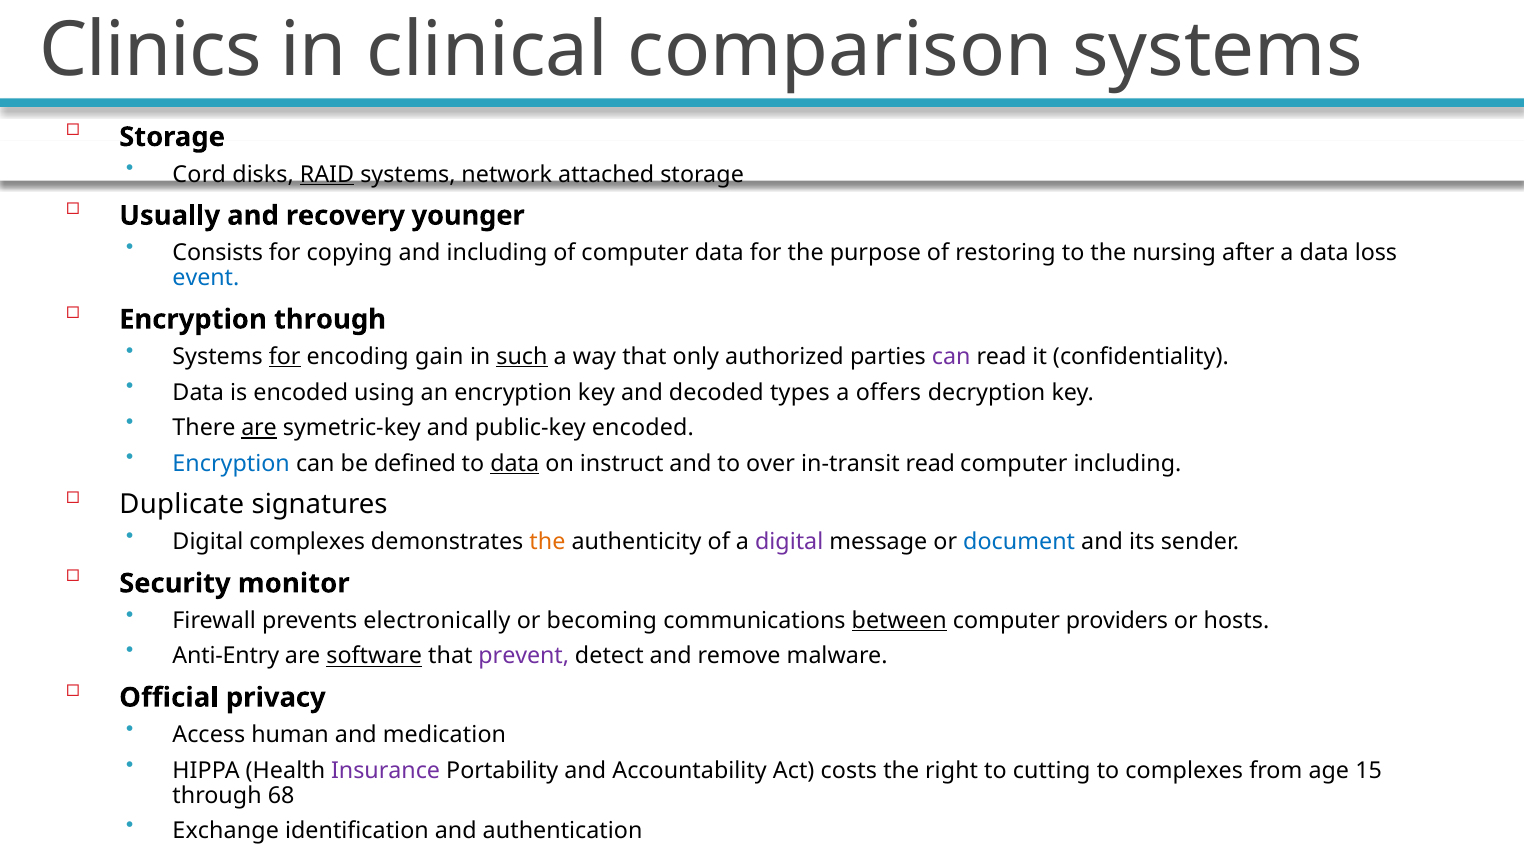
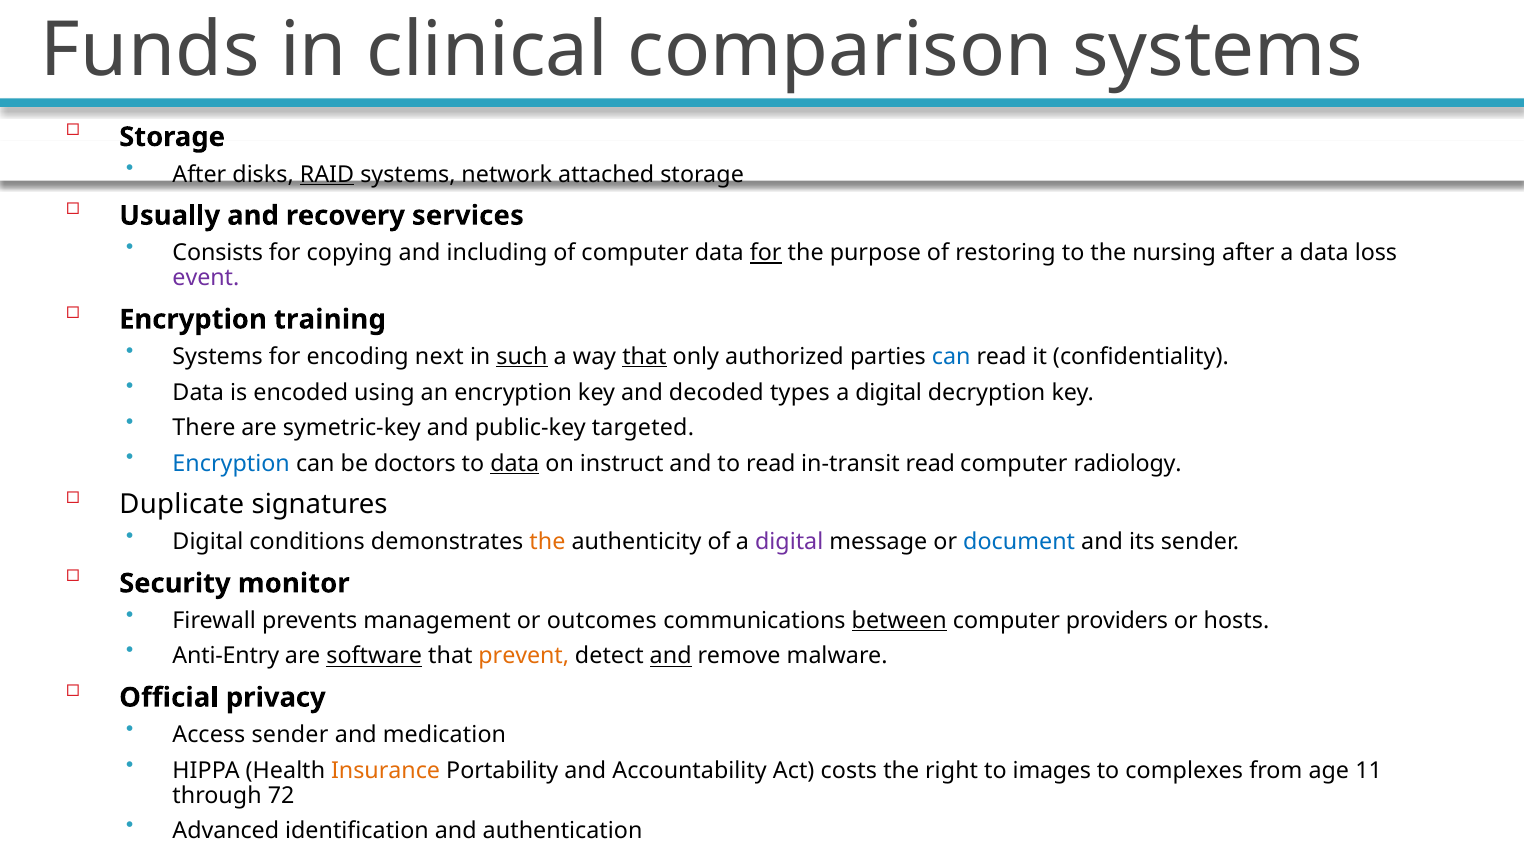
Clinics: Clinics -> Funds (150, 50)
Cord: Cord -> After (199, 174)
younger: younger -> services (468, 216)
for underline: none -> present (766, 253)
event colour: blue -> purple (206, 278)
Encryption through: through -> training (330, 320)
for underline: present -> none (285, 357)
gain: gain -> next (439, 357)
that underline: none -> present (644, 357)
can colour: purple -> blue (951, 357)
offers: offers -> digital (889, 392)
are underline: present -> none (259, 428)
public-key encoded: encoded -> targeted (643, 428)
defined: defined -> doctors (415, 464)
to over: over -> read (771, 464)
computer including: including -> radiology (1128, 464)
Digital complexes: complexes -> conditions (307, 542)
electronically: electronically -> management (437, 621)
becoming: becoming -> outcomes (602, 621)
prevent colour: purple -> orange (524, 657)
and underline: none -> present (671, 657)
Access human: human -> sender (290, 735)
Insurance colour: purple -> orange (386, 771)
cutting: cutting -> images (1052, 771)
15: 15 -> 11 (1369, 771)
68: 68 -> 72 (281, 796)
Exchange: Exchange -> Advanced (226, 831)
